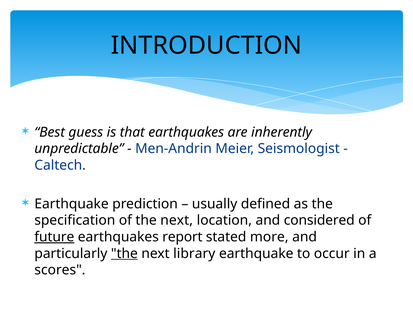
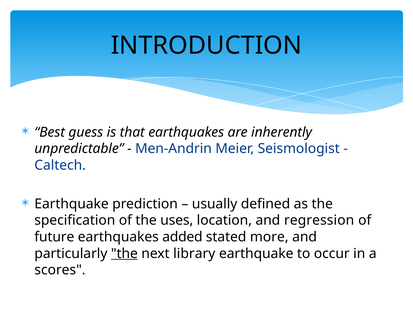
of the next: next -> uses (177, 220)
considered: considered -> regression (319, 220)
future underline: present -> none (54, 237)
report: report -> added (182, 237)
